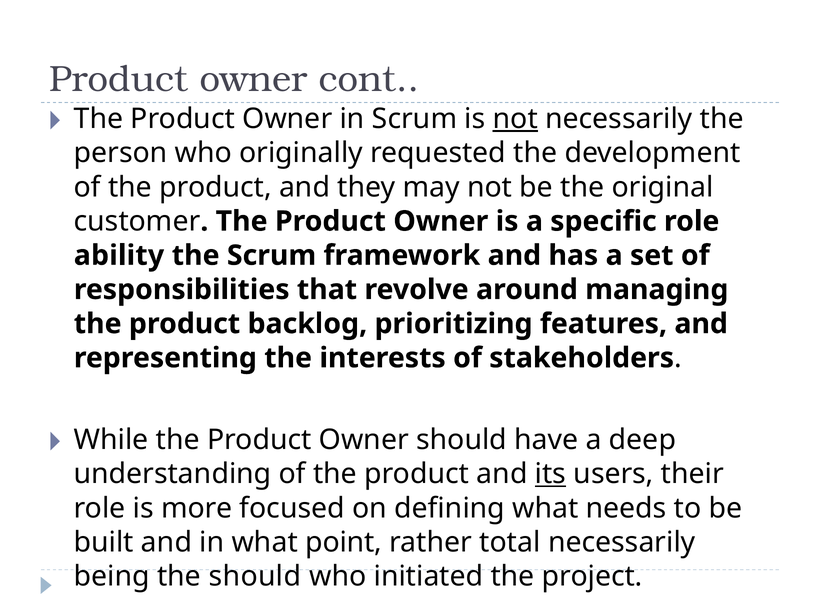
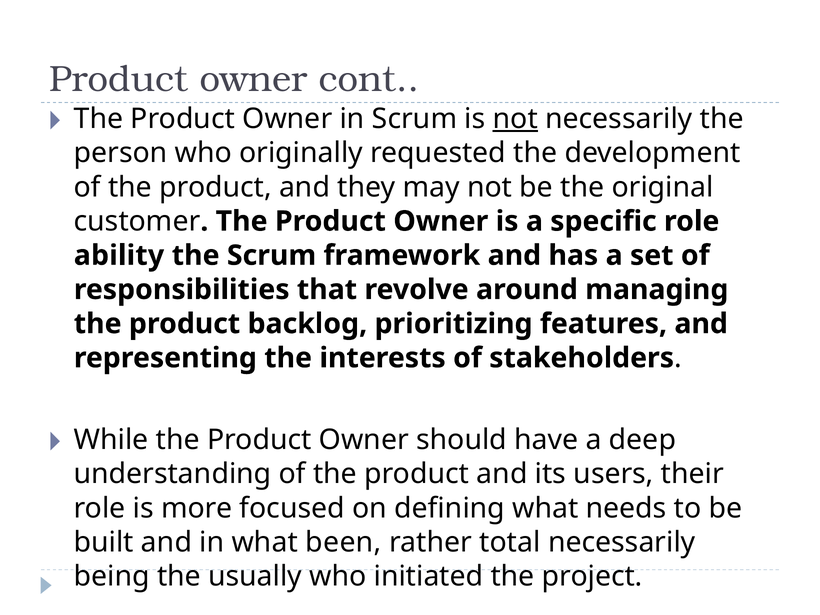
its underline: present -> none (550, 474)
point: point -> been (343, 542)
the should: should -> usually (255, 577)
